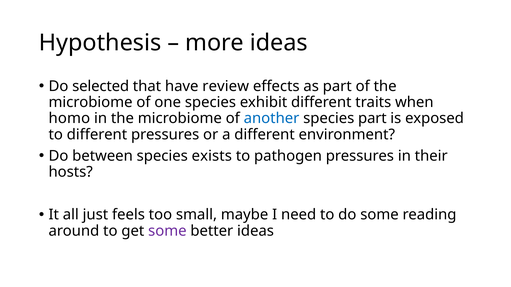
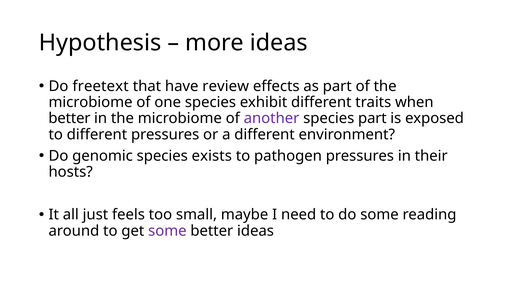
selected: selected -> freetext (101, 86)
homo: homo -> better (69, 119)
another colour: blue -> purple (272, 119)
between: between -> genomic (103, 156)
